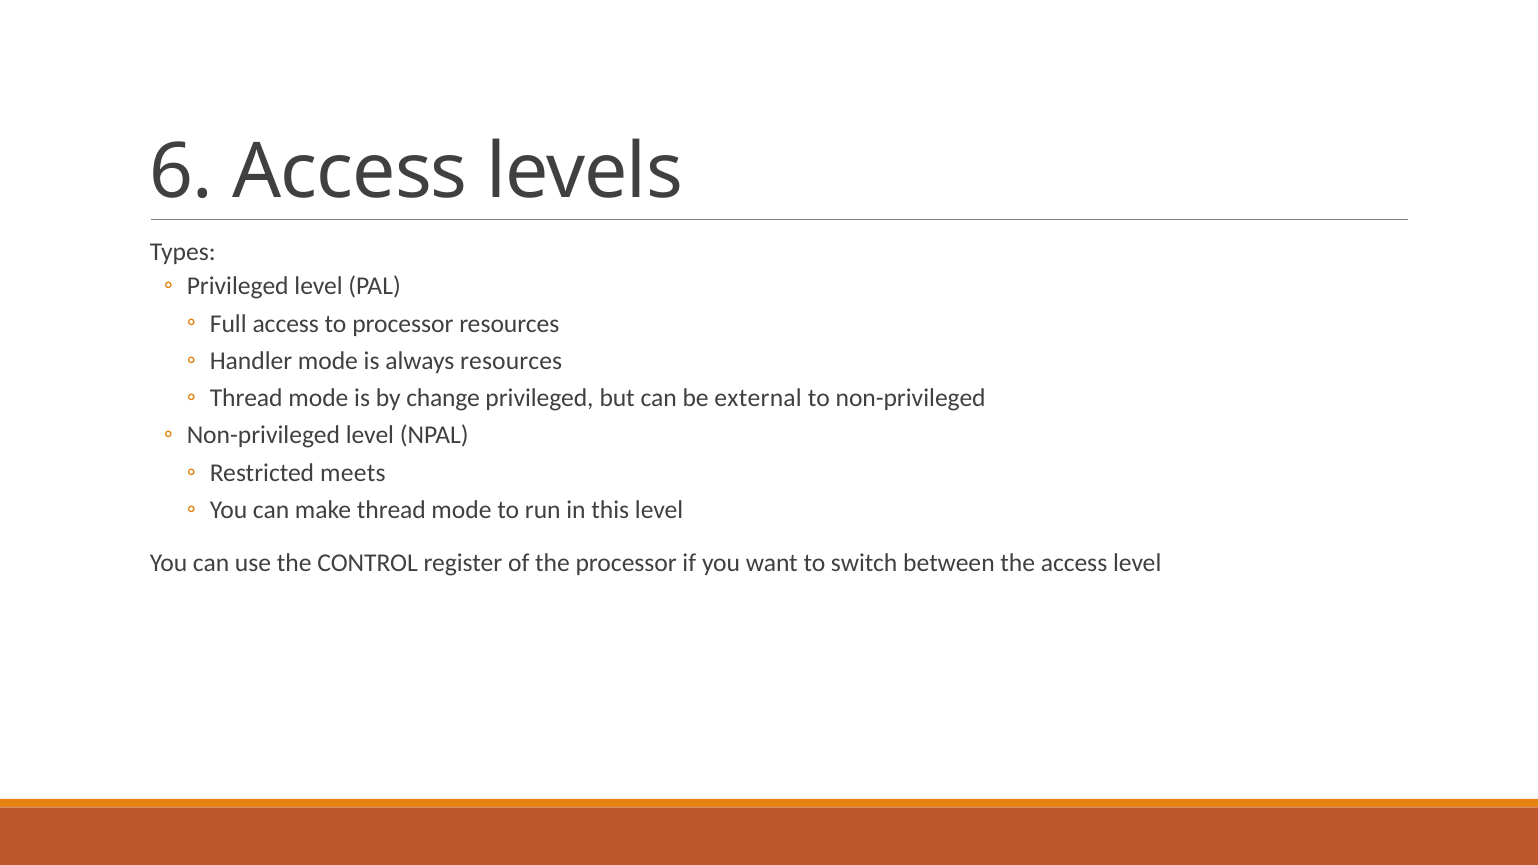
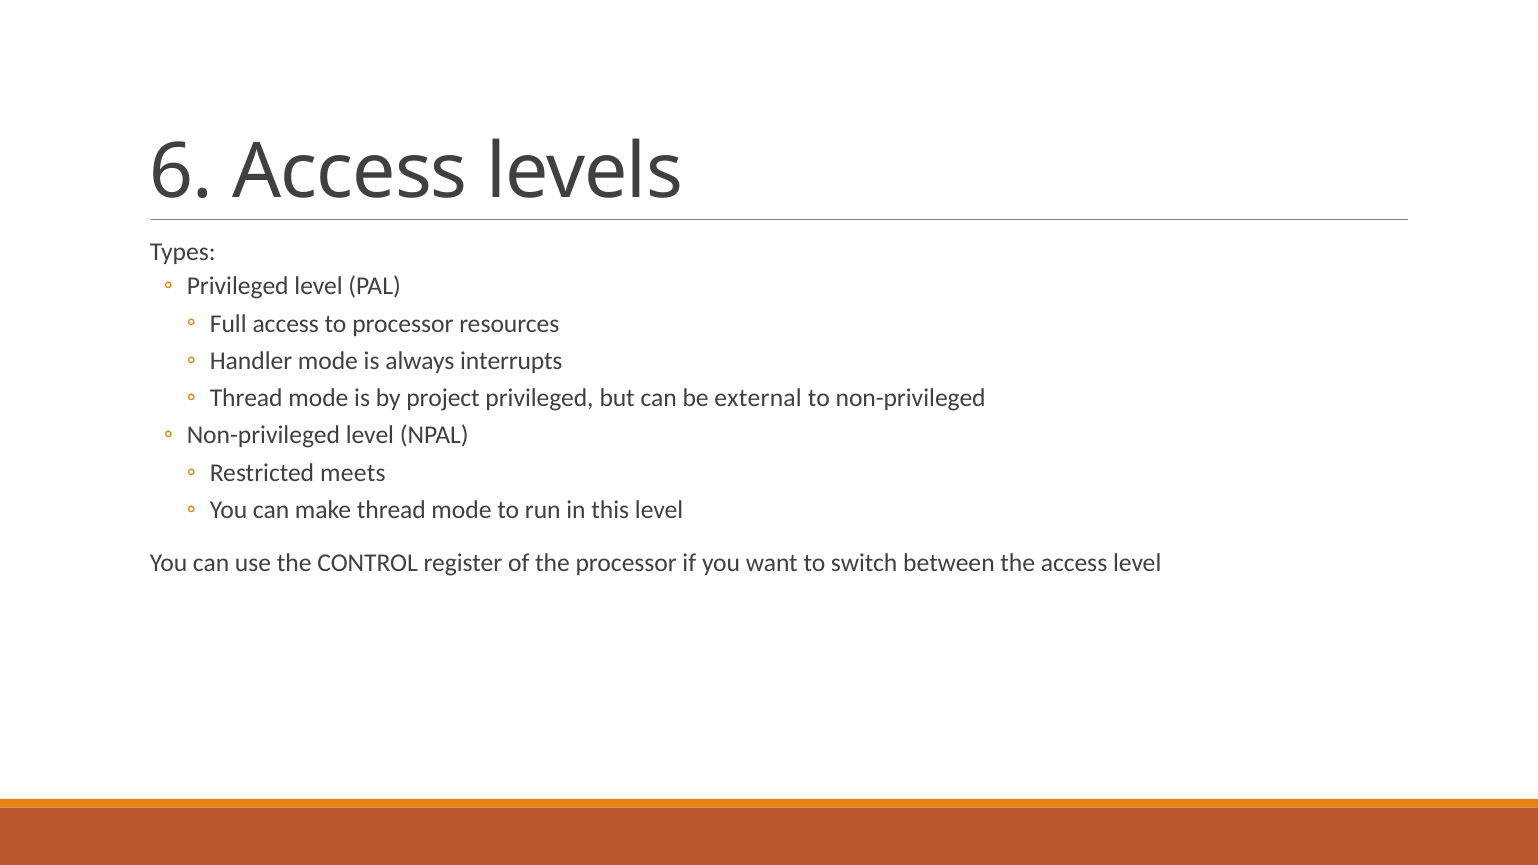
always resources: resources -> interrupts (511, 361)
change: change -> project (443, 398)
